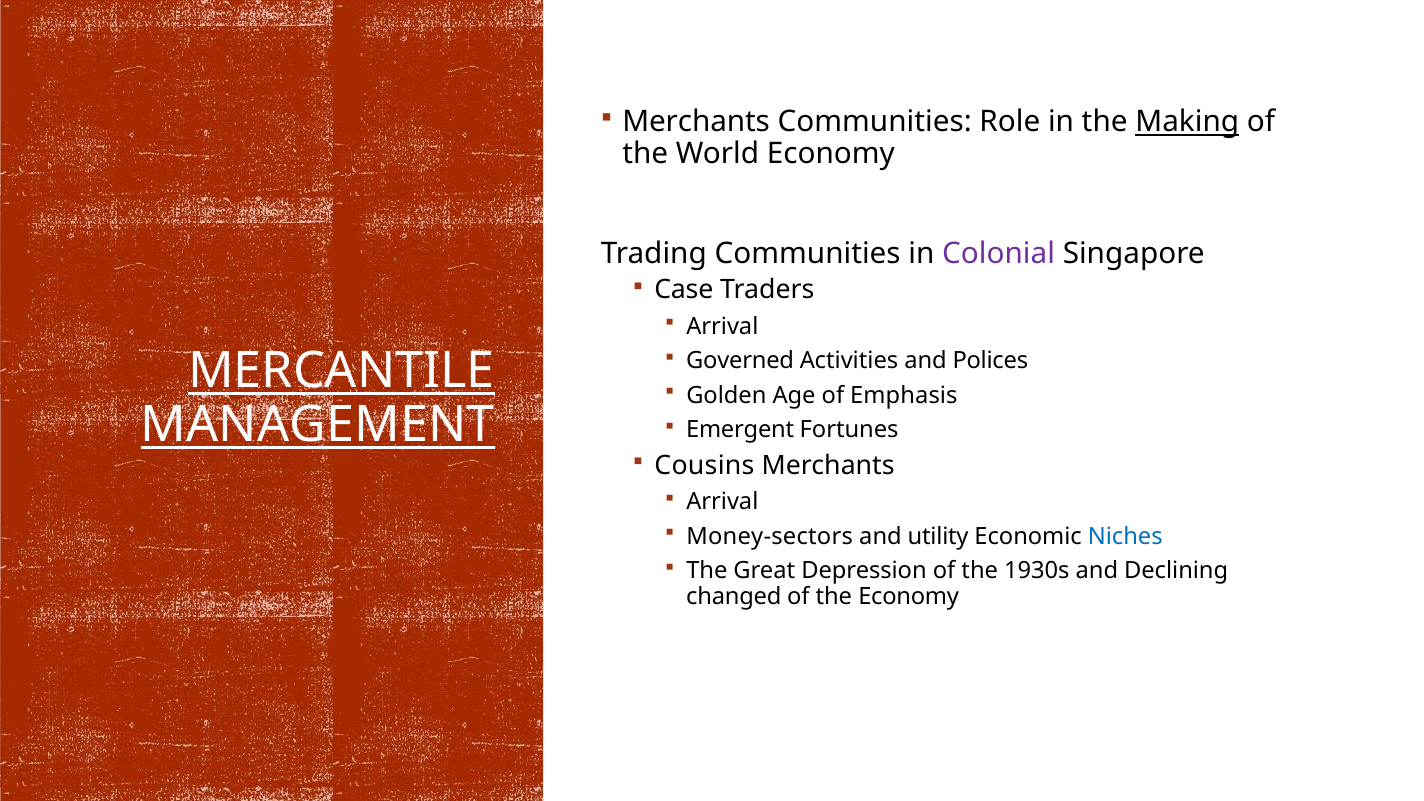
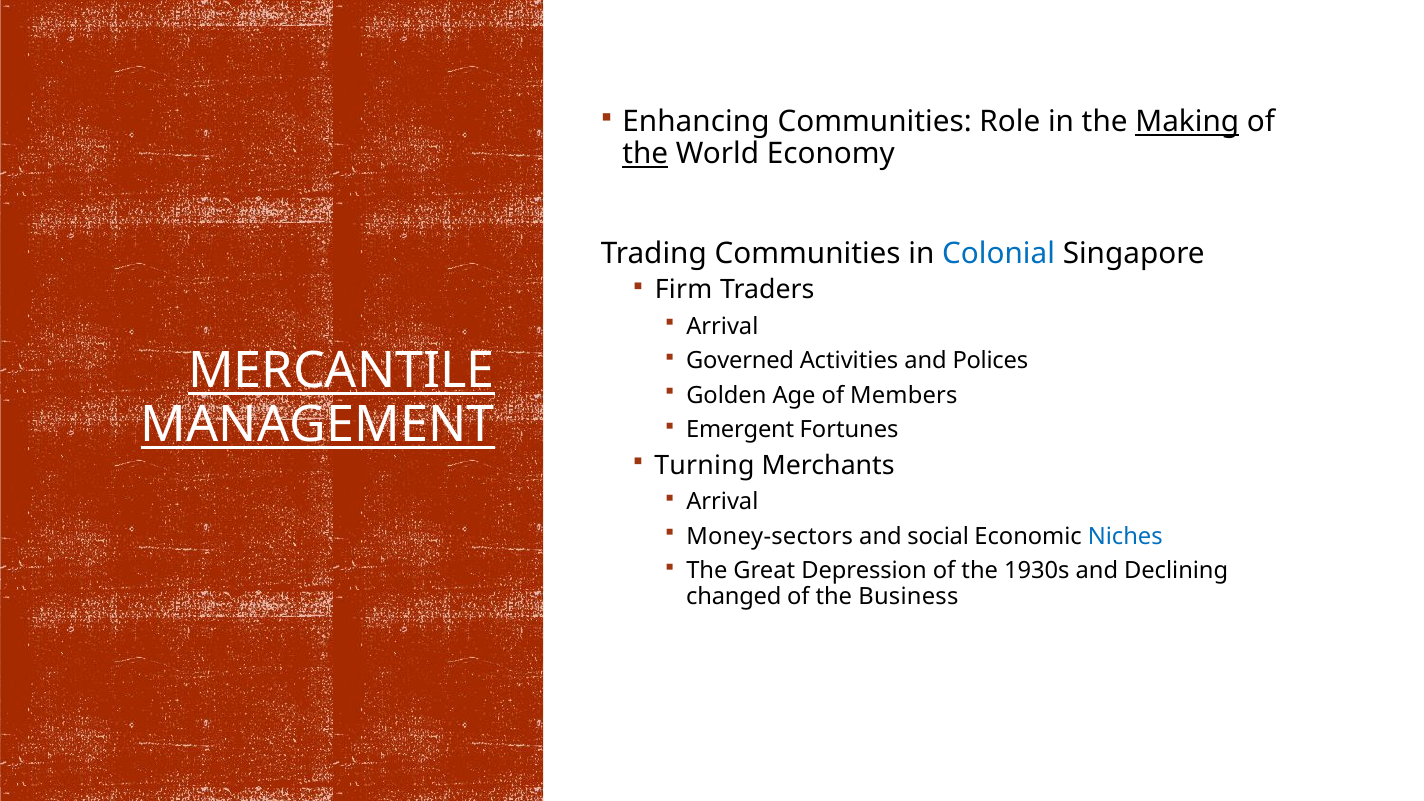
Merchants: Merchants -> Enhancing (696, 122)
the underline: none -> present (645, 154)
Colonial colour: purple -> blue (999, 254)
Case: Case -> Firm (684, 290)
Emphasis: Emphasis -> Members (904, 395)
Cousins: Cousins -> Turning (704, 466)
utility: utility -> social (938, 536)
the Economy: Economy -> Business (908, 596)
